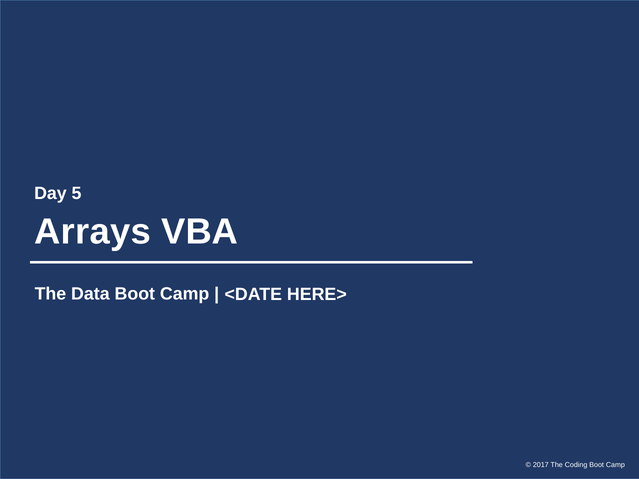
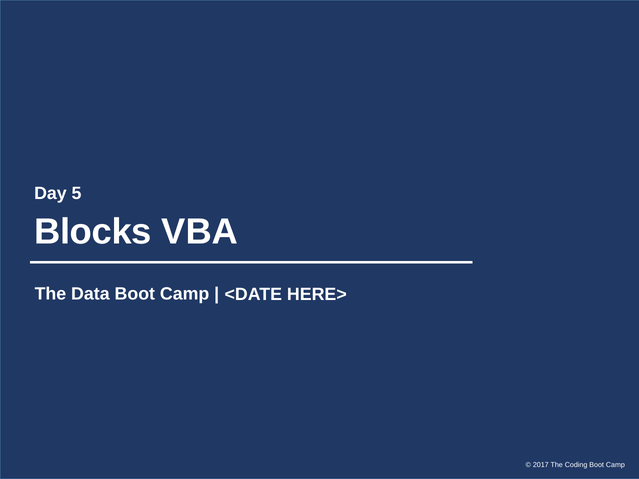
Arrays: Arrays -> Blocks (93, 232)
